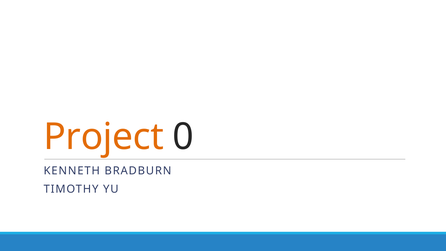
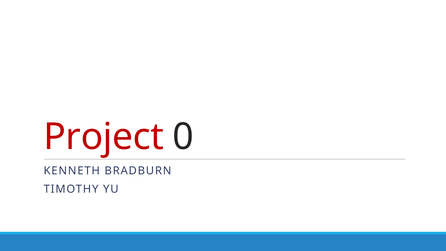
Project colour: orange -> red (104, 137)
